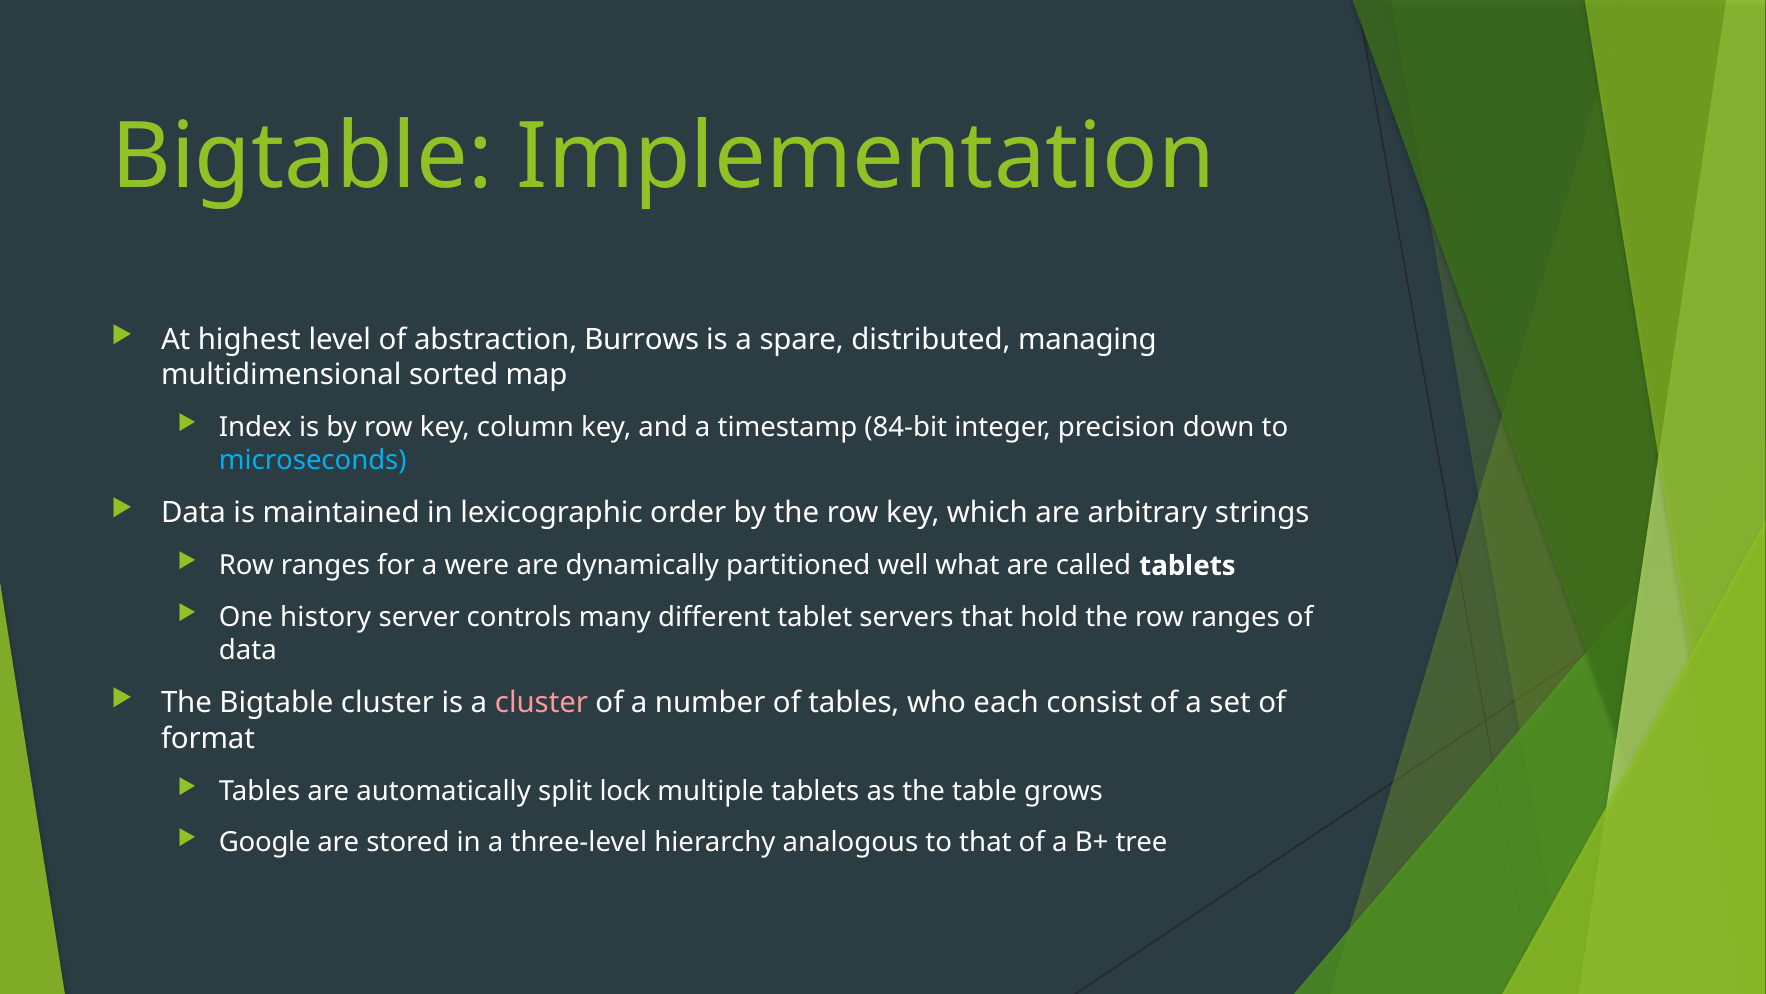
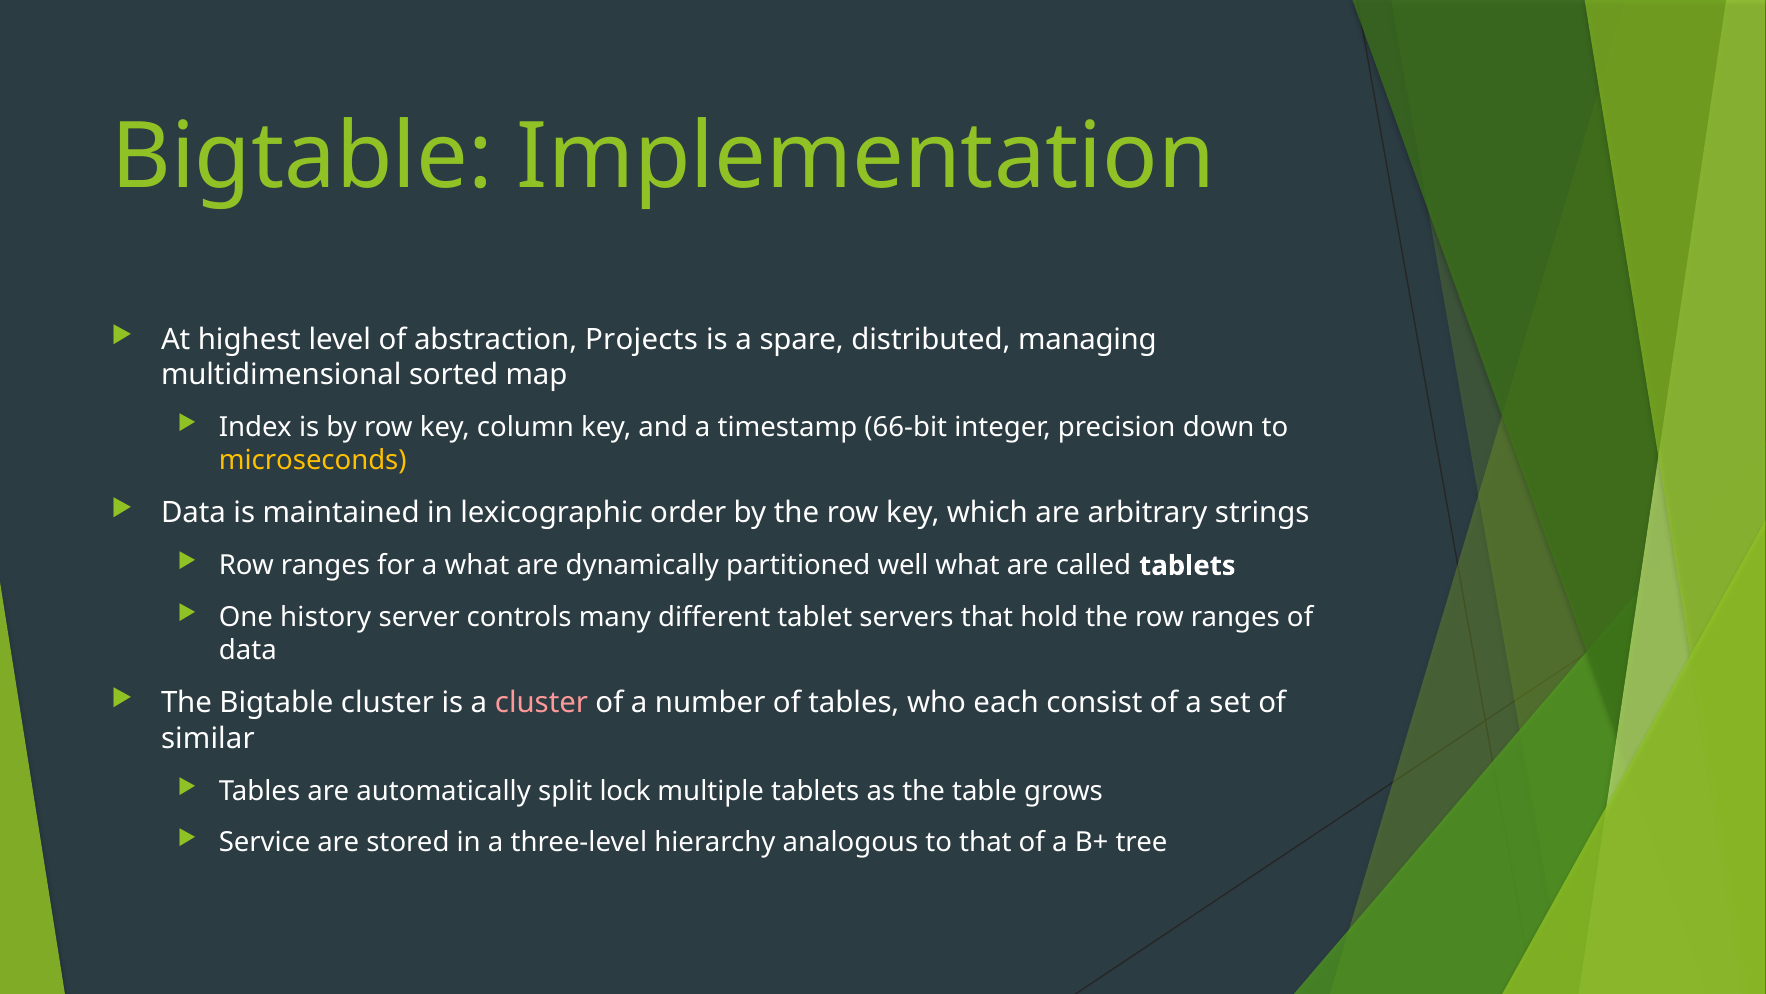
Burrows: Burrows -> Projects (641, 339)
84-bit: 84-bit -> 66-bit (906, 427)
microseconds colour: light blue -> yellow (313, 460)
a were: were -> what (477, 565)
format: format -> similar (208, 738)
Google: Google -> Service (265, 842)
